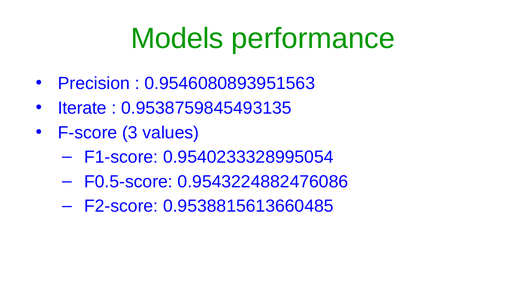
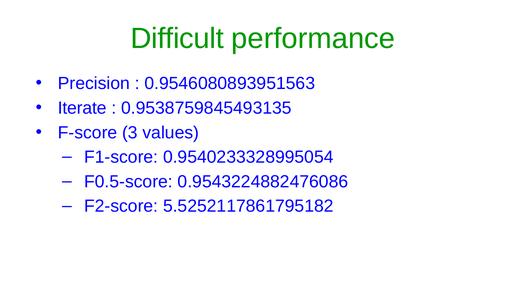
Models: Models -> Difficult (177, 39)
0.9538815613660485: 0.9538815613660485 -> 5.5252117861795182 (248, 206)
